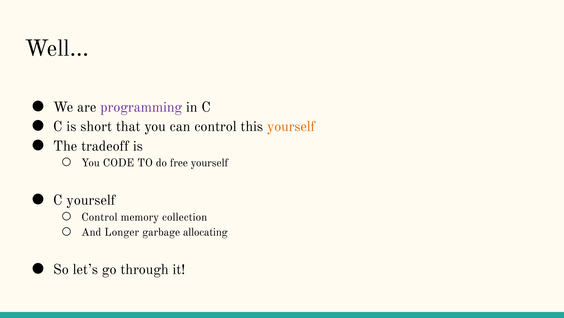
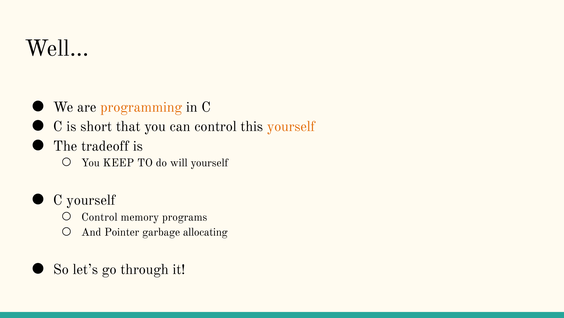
programming colour: purple -> orange (141, 107)
CODE: CODE -> KEEP (118, 163)
free: free -> will (179, 163)
collection: collection -> programs (185, 217)
Longer: Longer -> Pointer (122, 232)
